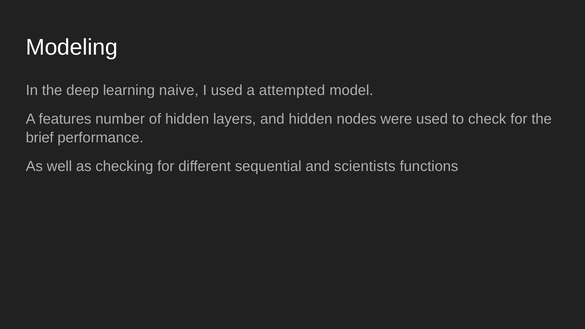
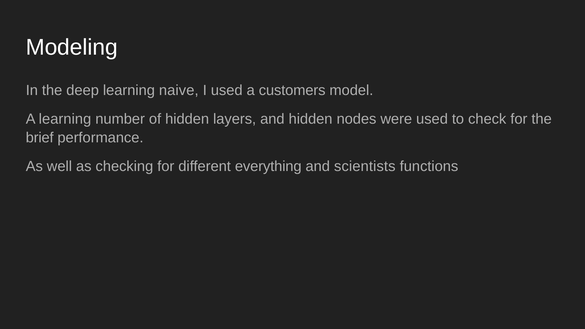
attempted: attempted -> customers (292, 90)
A features: features -> learning (65, 119)
sequential: sequential -> everything (268, 166)
